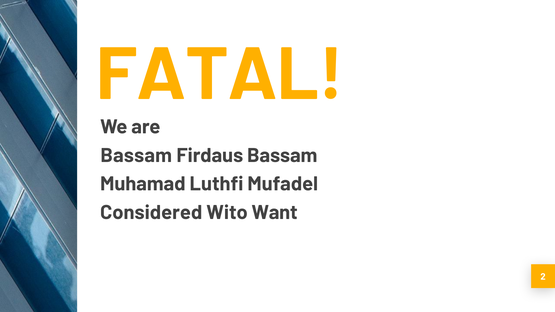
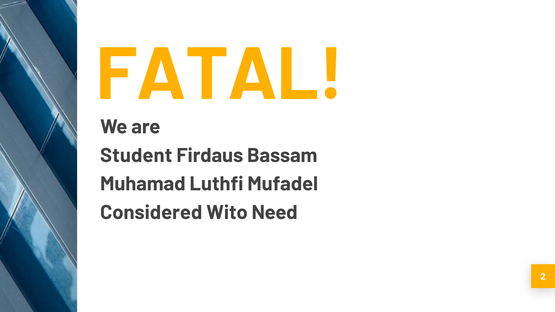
Bassam: Bassam -> Student (136, 155)
Want: Want -> Need (275, 213)
